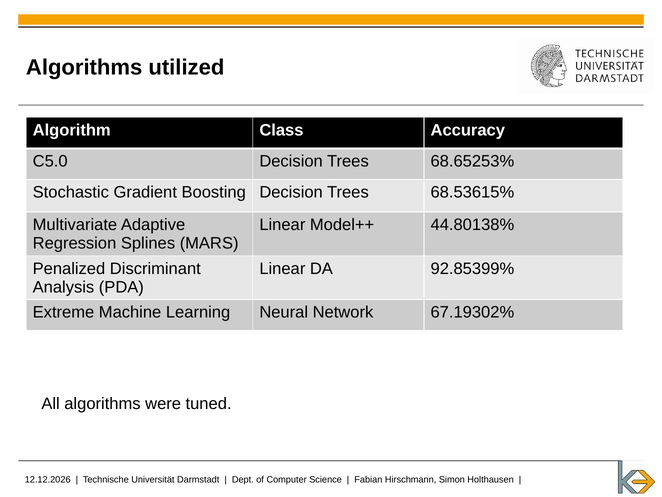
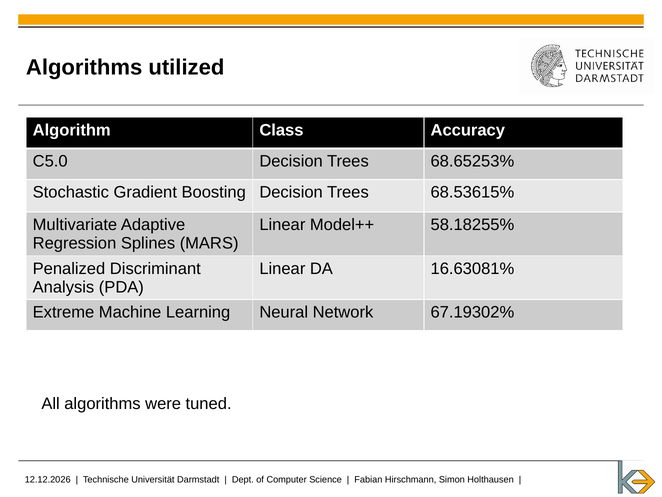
44.80138%: 44.80138% -> 58.18255% (472, 225)
92.85399%: 92.85399% -> 16.63081% (472, 268)
